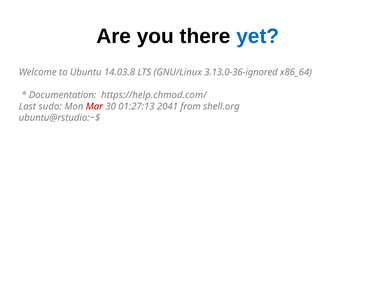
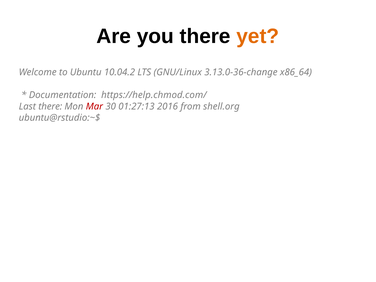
yet colour: blue -> orange (258, 36)
14.03.8: 14.03.8 -> 10.04.2 (119, 72)
3.13.0-36-ignored: 3.13.0-36-ignored -> 3.13.0-36-change (241, 72)
Last sudo: sudo -> there (50, 106)
2041: 2041 -> 2016 (168, 106)
